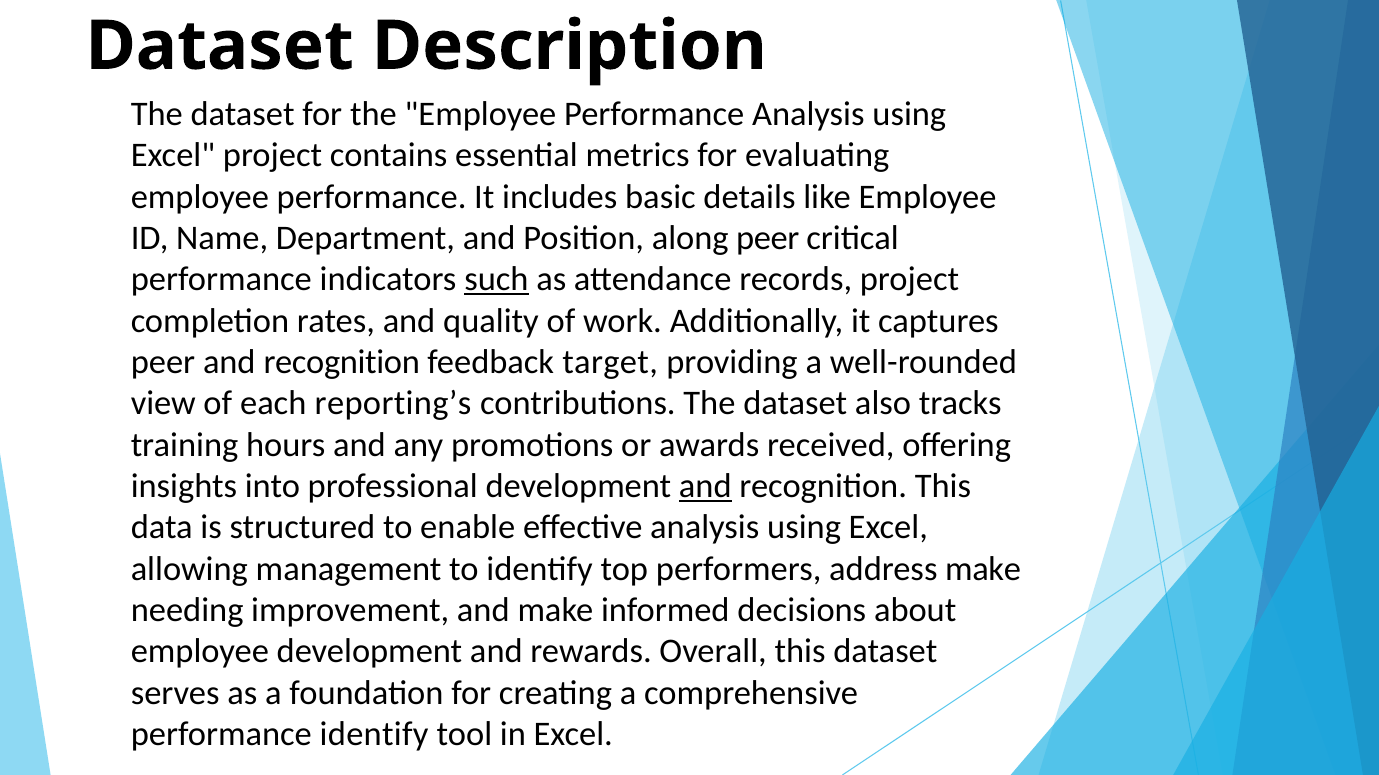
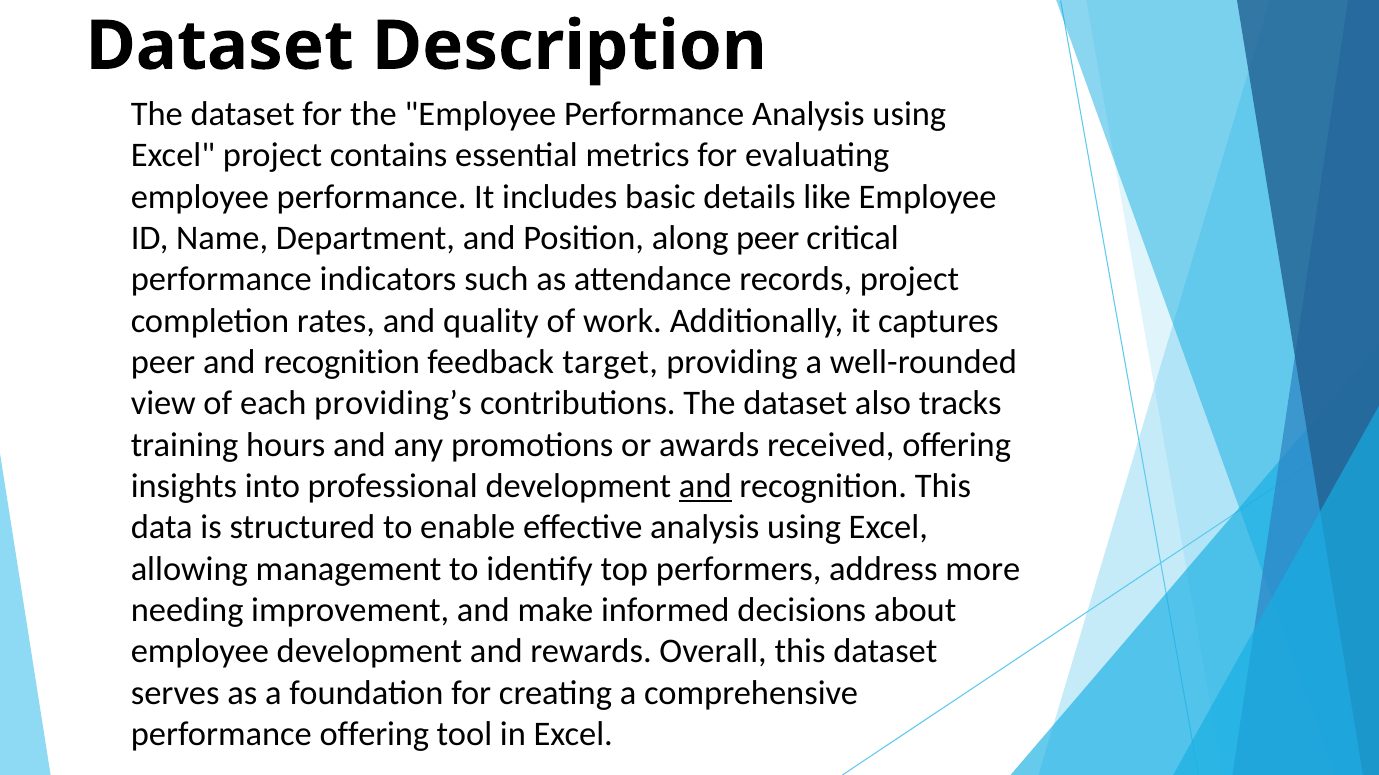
such underline: present -> none (496, 280)
reporting’s: reporting’s -> providing’s (393, 404)
address make: make -> more (983, 569)
performance identify: identify -> offering (374, 735)
